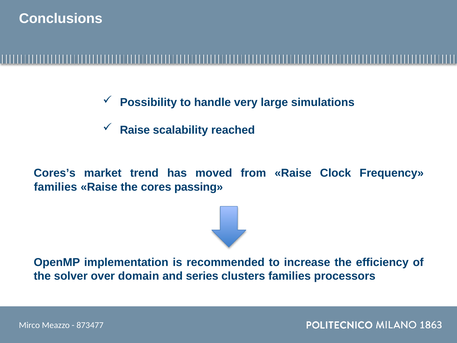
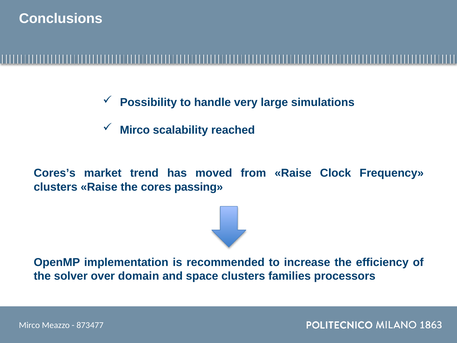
Raise: Raise -> Mirco (135, 130)
families: families -> clusters (56, 187)
series: series -> space (202, 276)
